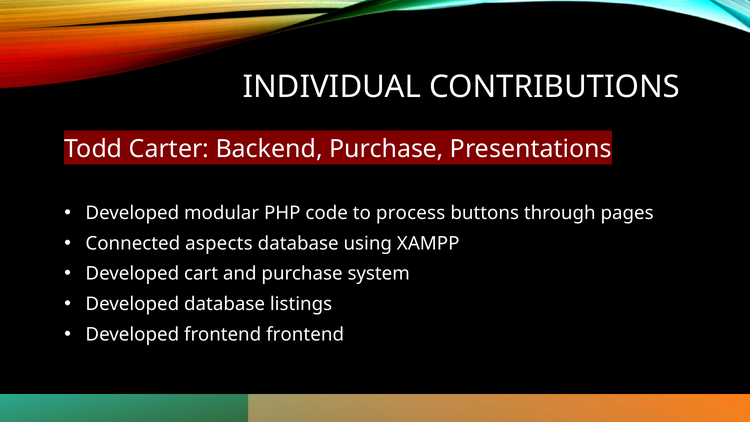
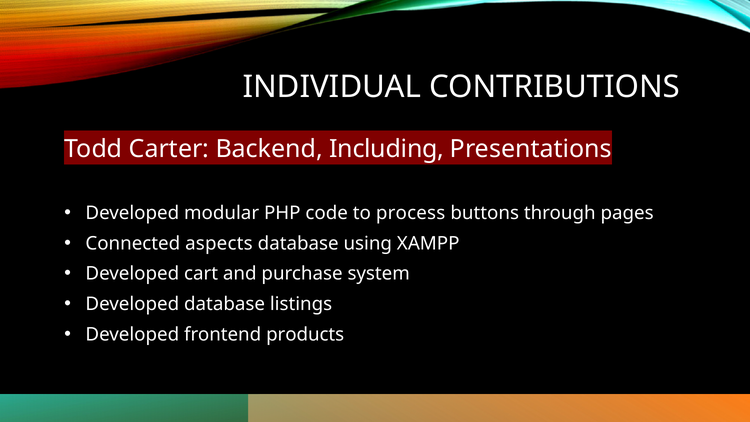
Backend Purchase: Purchase -> Including (387, 149)
frontend frontend: frontend -> products (305, 334)
